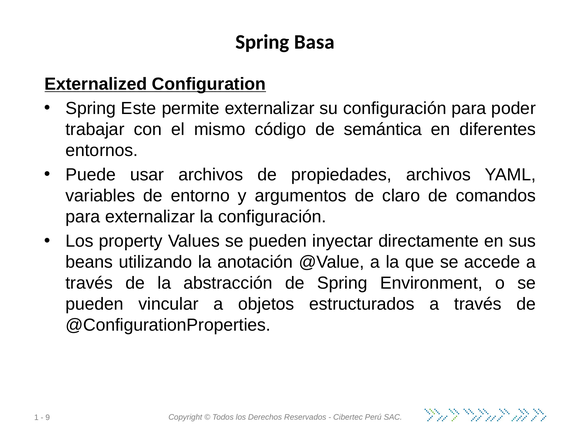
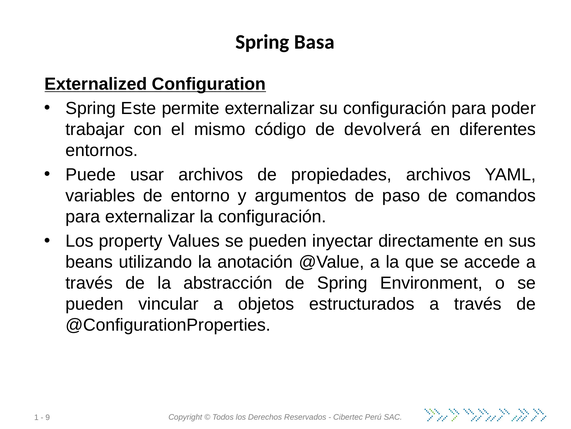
semántica: semántica -> devolverá (383, 129)
claro: claro -> paso (401, 195)
